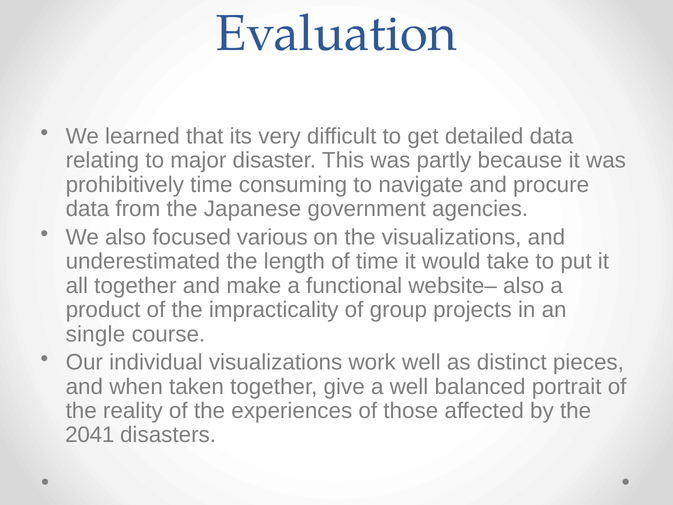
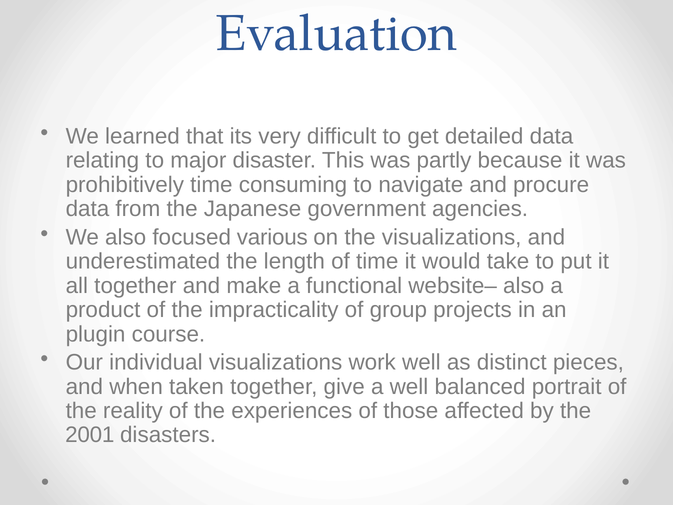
single: single -> plugin (96, 334)
2041: 2041 -> 2001 (90, 435)
